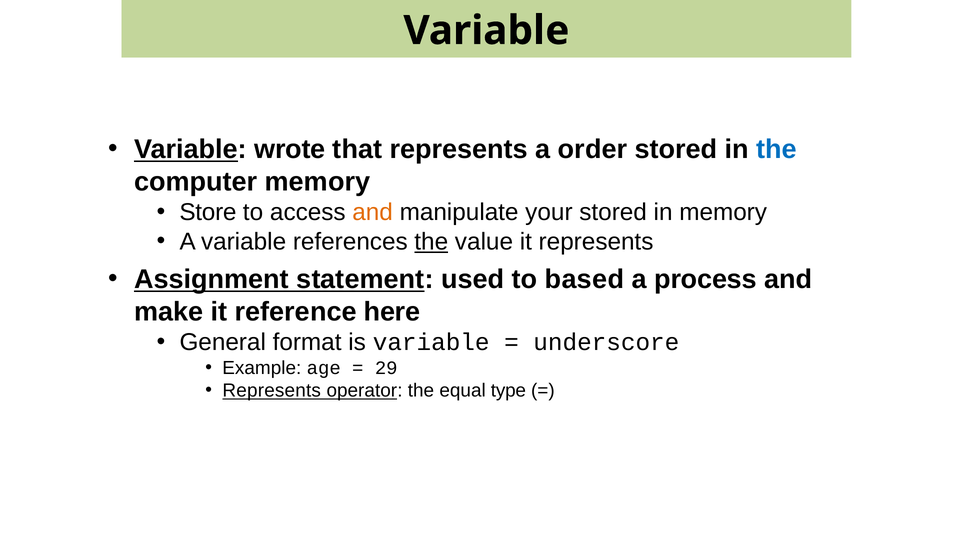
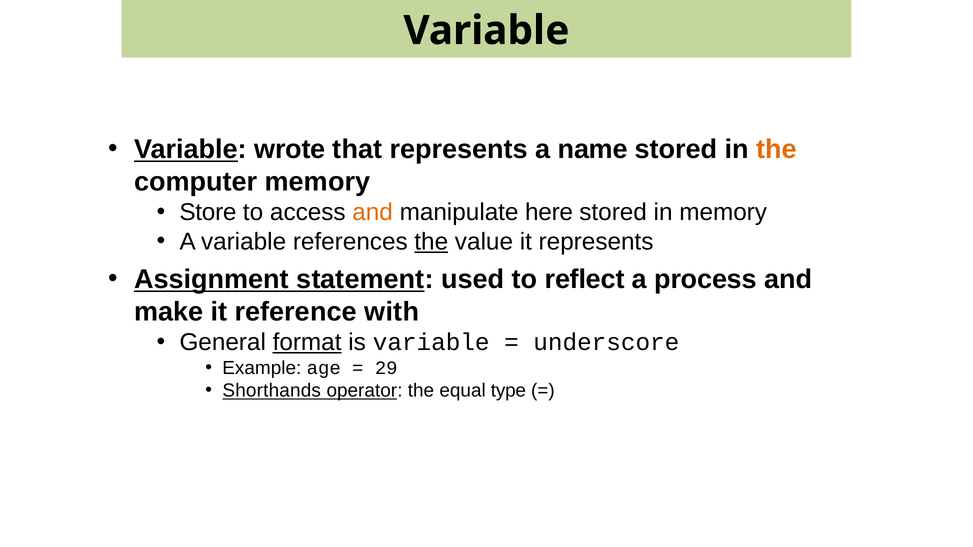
order: order -> name (593, 149)
the colour: blue -> orange (777, 149)
your: your -> here (549, 213)
based: based -> reflect (585, 279)
here: here -> with (392, 312)
format underline: none -> present (307, 343)
Represents: Represents -> Shorthands (272, 391)
